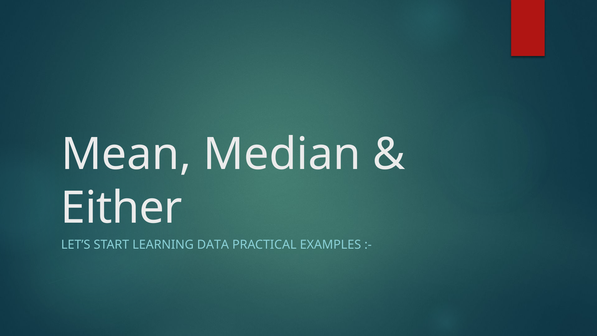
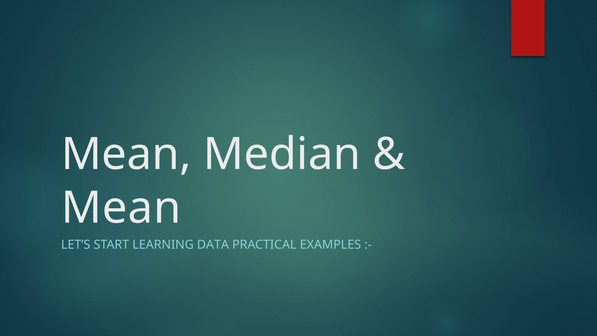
Either: Either -> Mean (121, 208)
